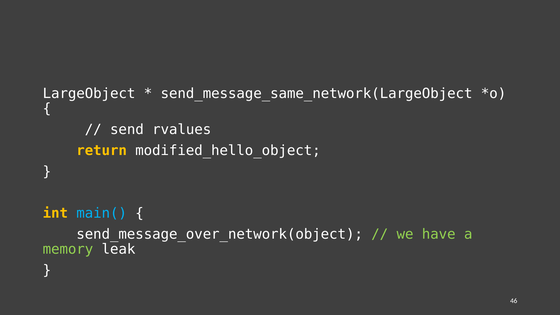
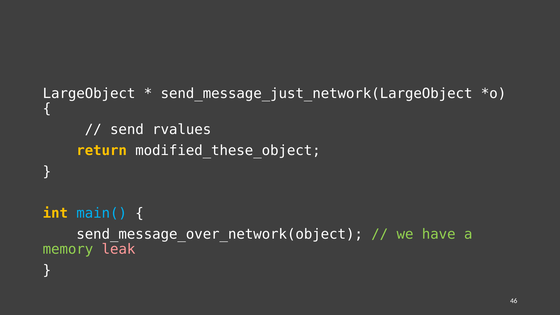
send_message_same_network(LargeObject: send_message_same_network(LargeObject -> send_message_just_network(LargeObject (317, 93)
modified_hello_object: modified_hello_object -> modified_these_object (228, 150)
leak colour: white -> pink (119, 249)
